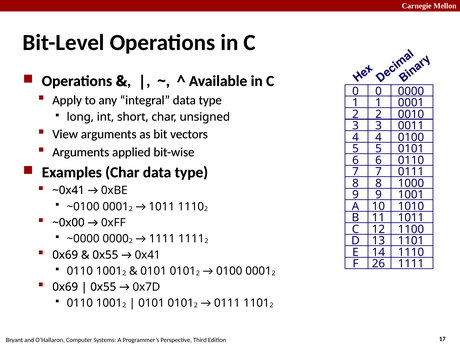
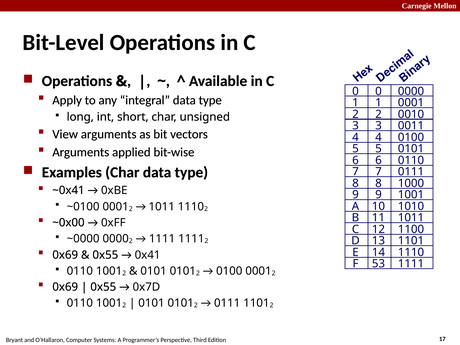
26: 26 -> 53 (378, 264)
